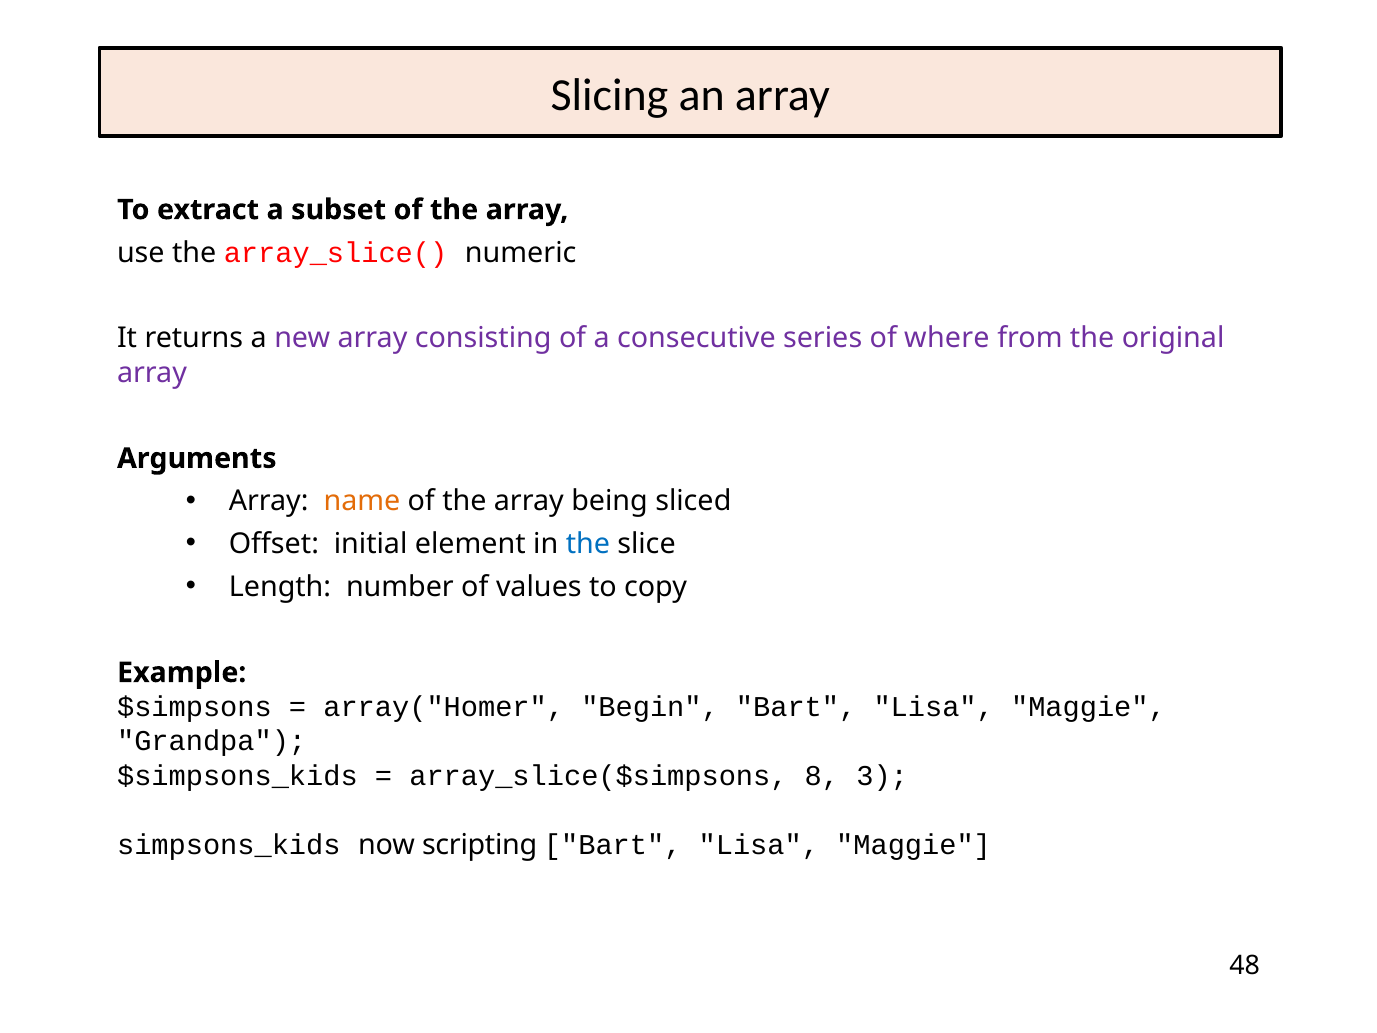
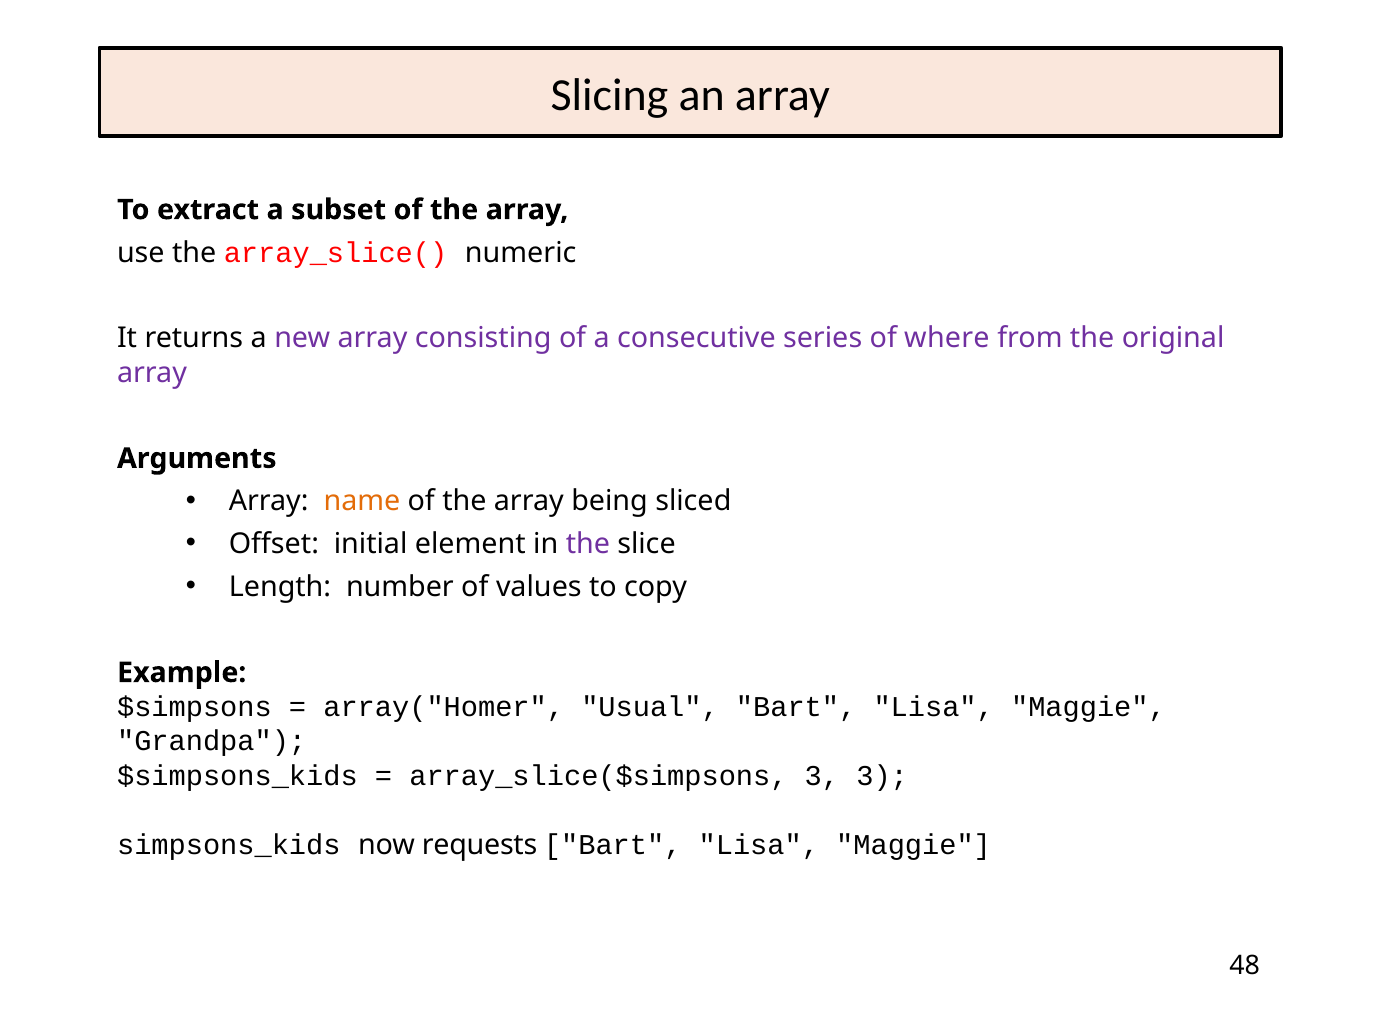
the colour: blue -> purple (588, 544)
Begin: Begin -> Usual (650, 707)
array_slice($simpsons 8: 8 -> 3 (822, 776)
scripting: scripting -> requests (480, 845)
